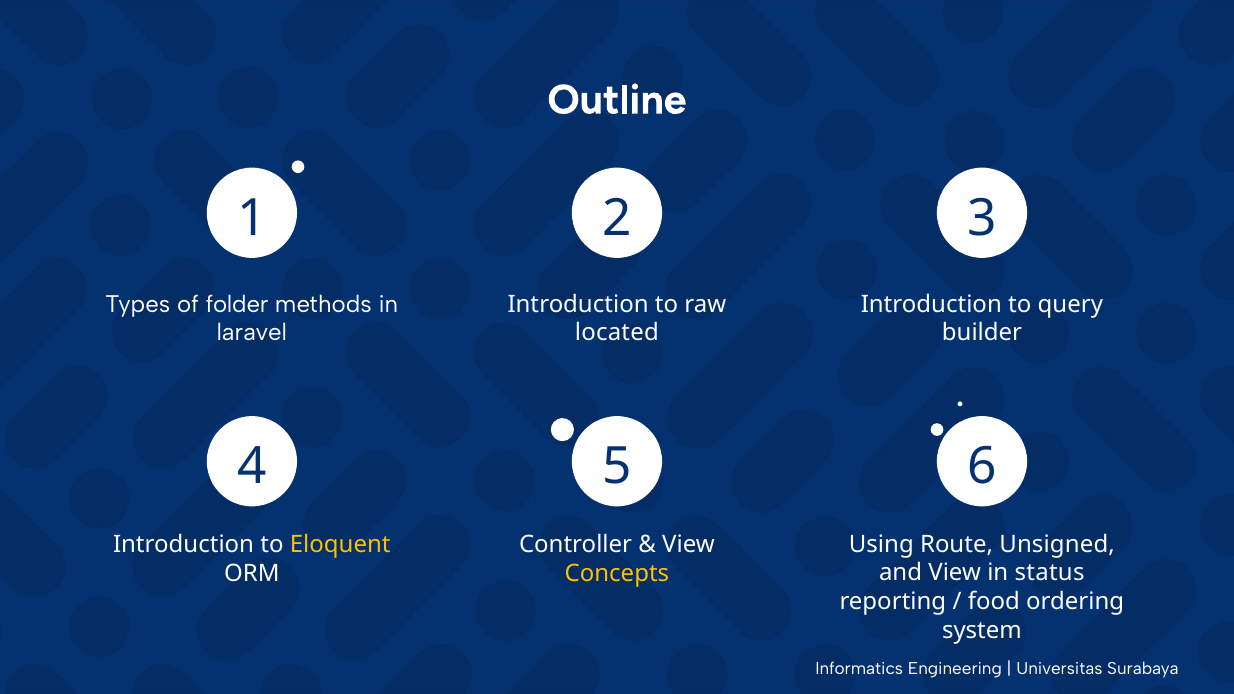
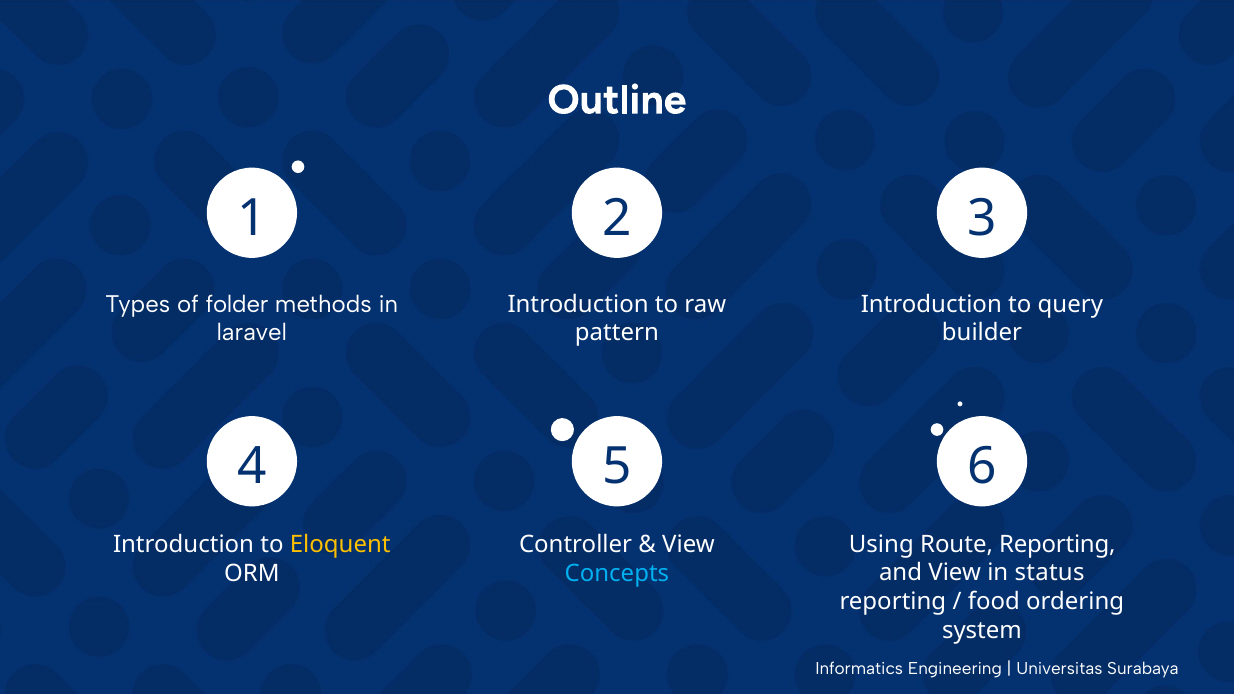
located: located -> pattern (617, 333)
Route Unsigned: Unsigned -> Reporting (1057, 544)
Concepts colour: yellow -> light blue (617, 573)
